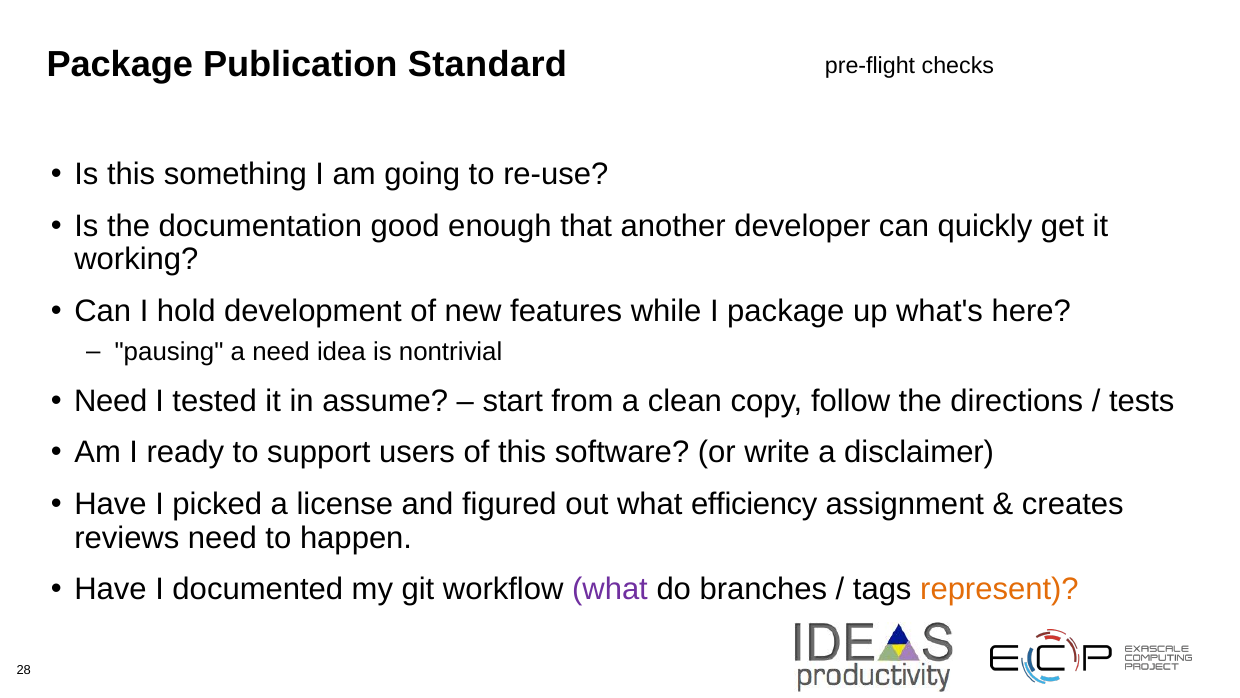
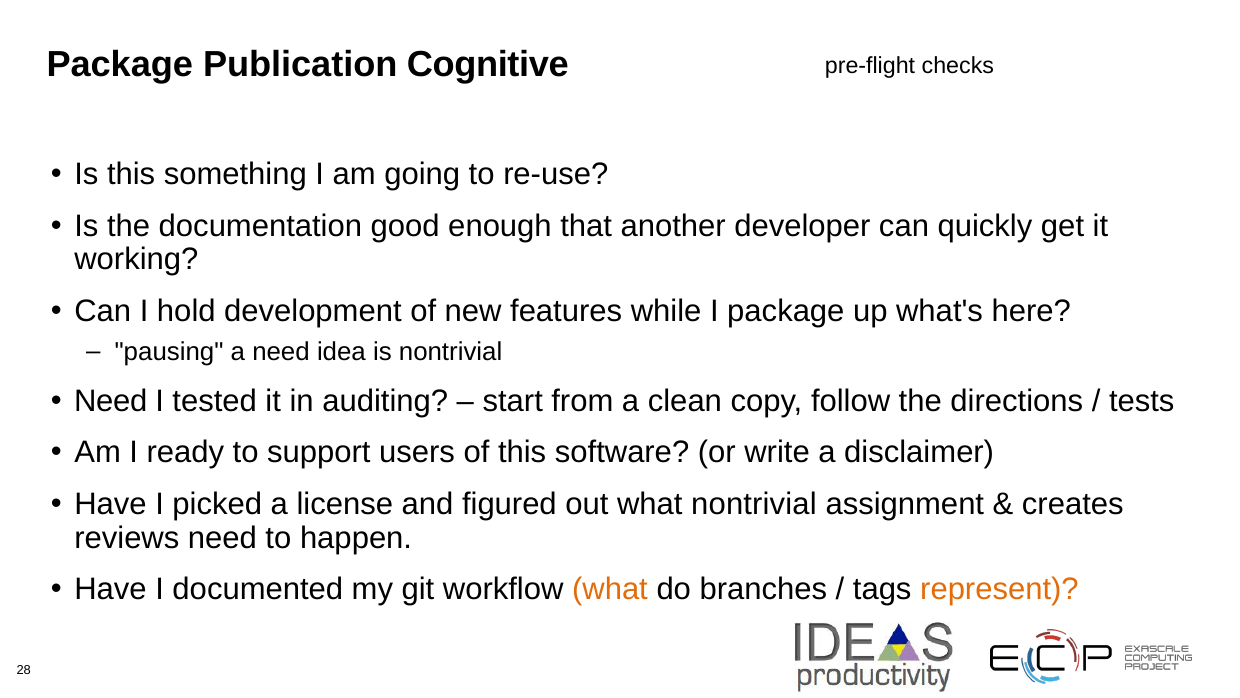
Standard: Standard -> Cognitive (488, 64)
assume: assume -> auditing (385, 401)
what efficiency: efficiency -> nontrivial (754, 504)
what colour: purple -> orange (610, 589)
